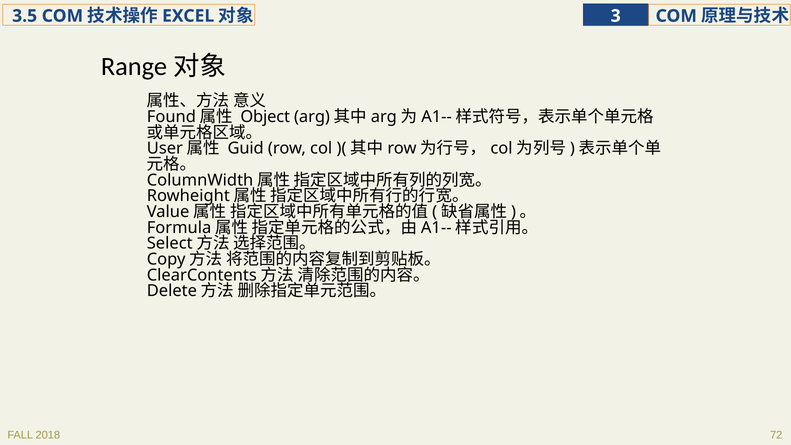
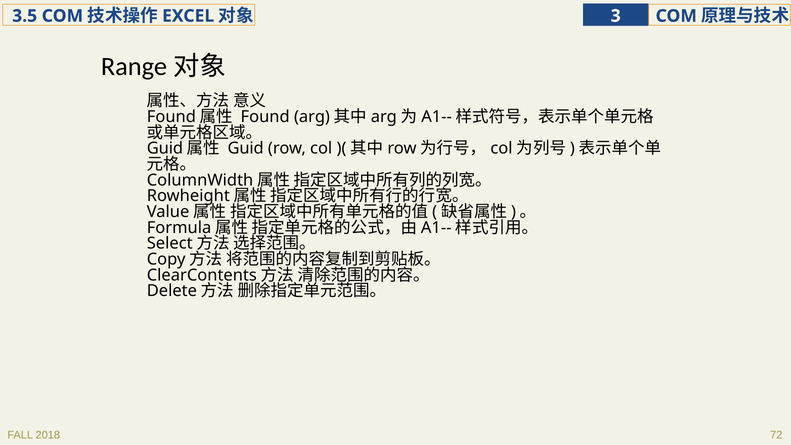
Object: Object -> Found (265, 117)
User: User -> Guid (165, 148)
